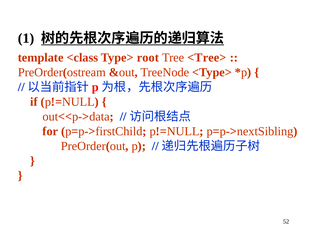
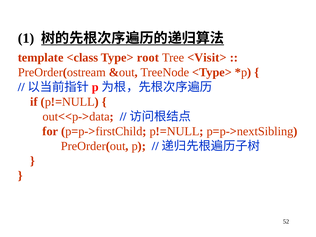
<Tree>: <Tree> -> <Visit> (207, 57)
